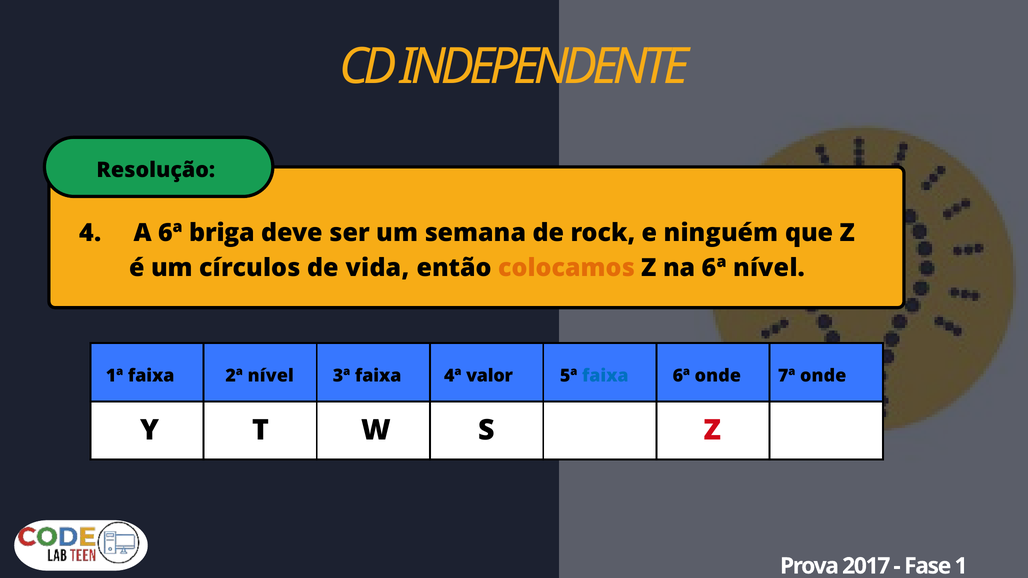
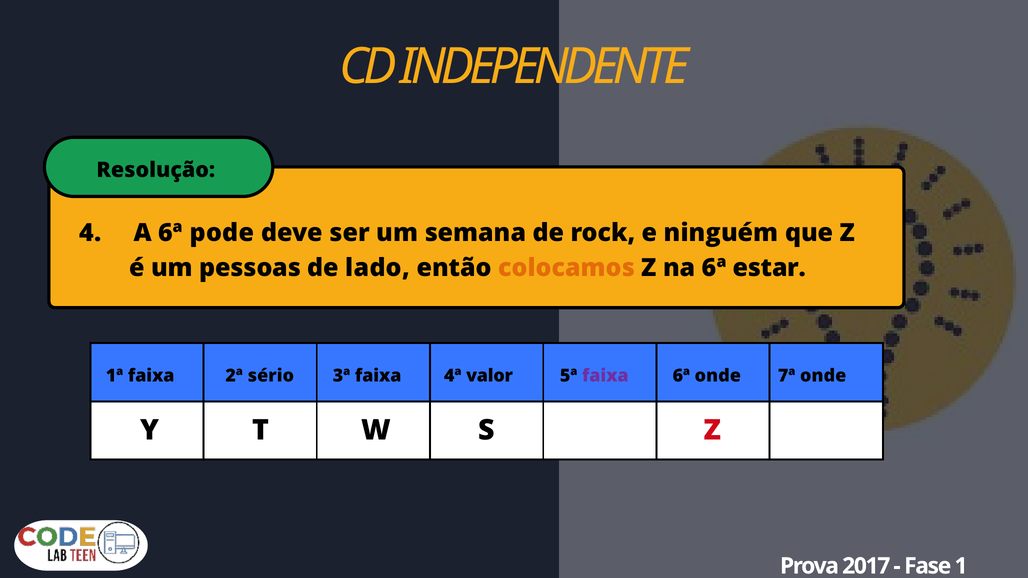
briga: briga -> pode (222, 233)
círculos: círculos -> pessoas (250, 268)
vida: vida -> lado (378, 268)
6ª nível: nível -> estar (769, 268)
2ª nível: nível -> sério (271, 376)
faixa colour: blue -> purple (605, 376)
